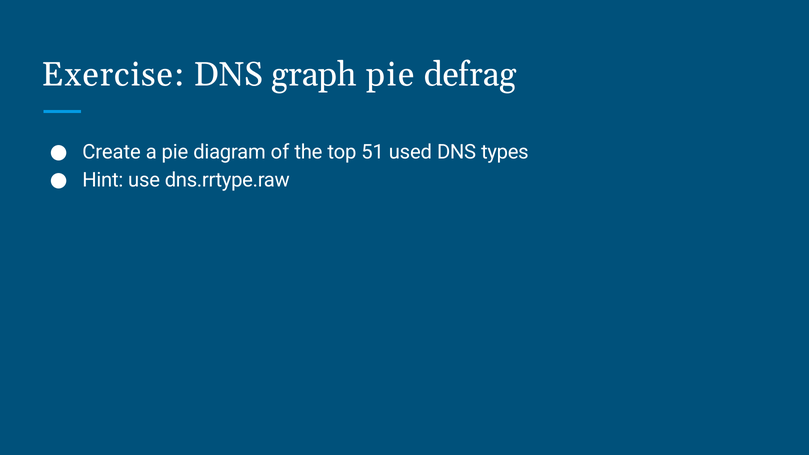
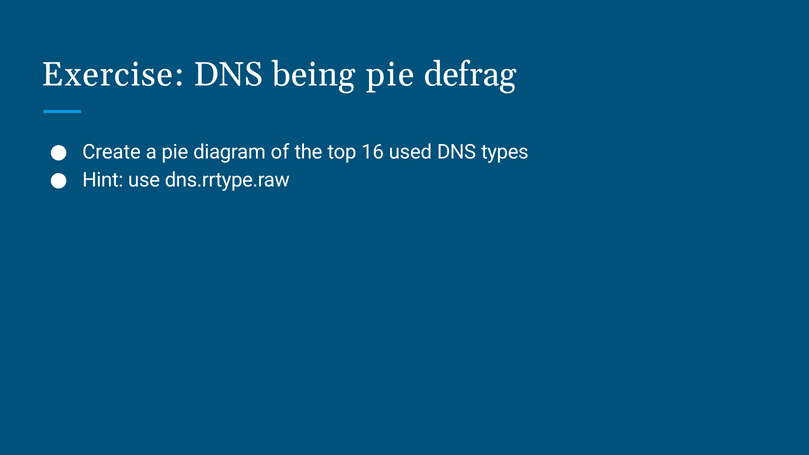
graph: graph -> being (314, 74)
51: 51 -> 16 (373, 152)
